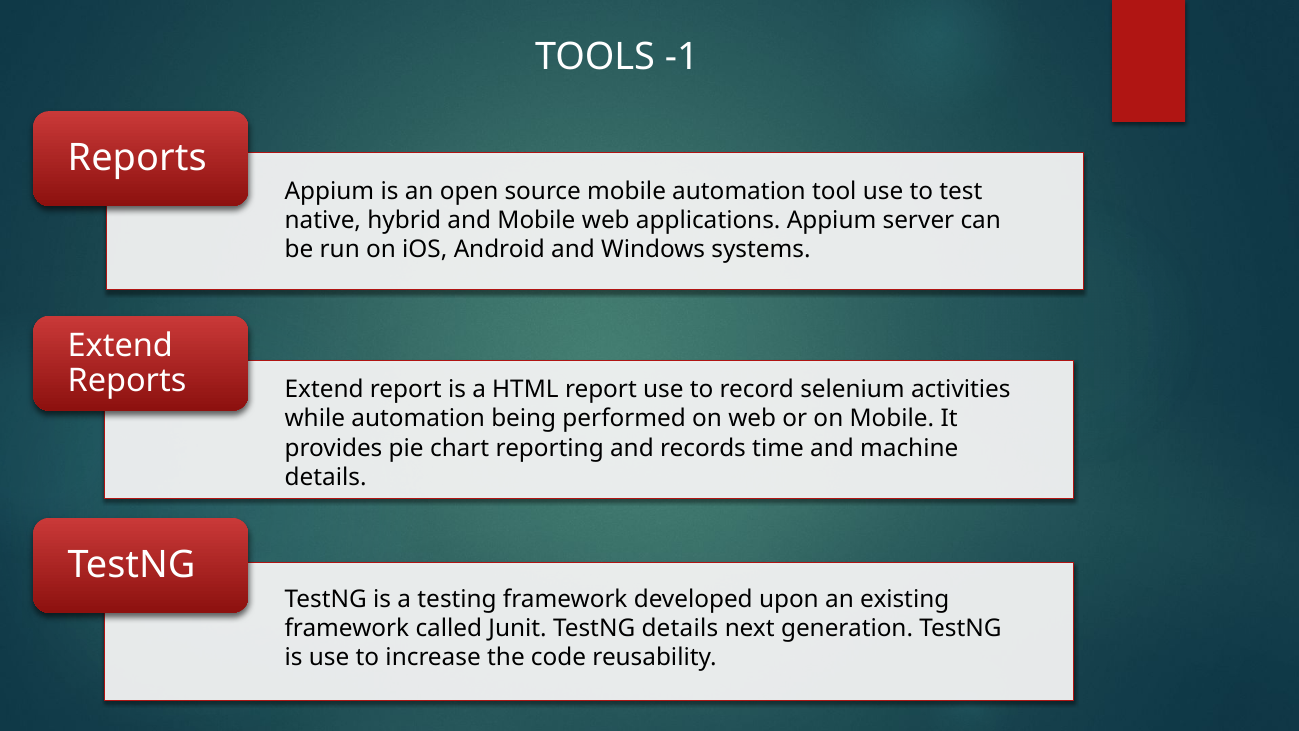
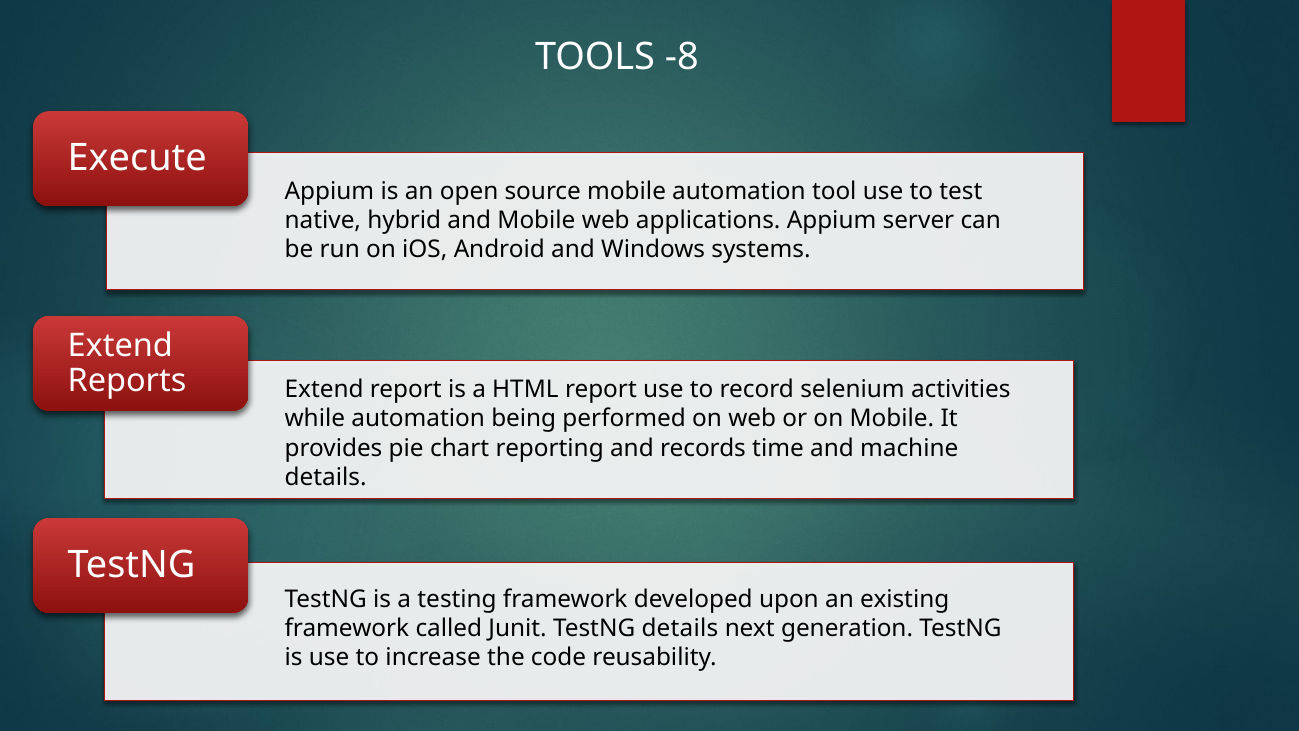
-1: -1 -> -8 (682, 57)
Reports: Reports -> Execute (137, 158)
